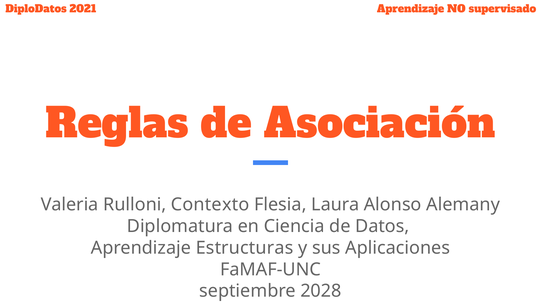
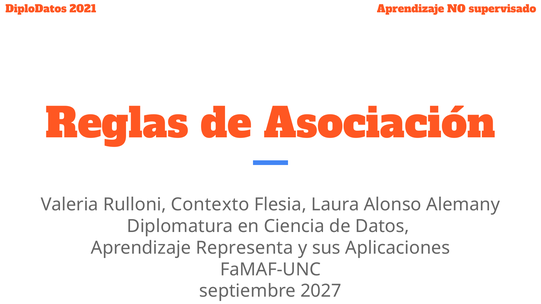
Estructuras: Estructuras -> Representa (245, 248)
2028: 2028 -> 2027 (321, 291)
